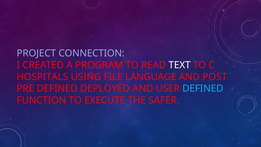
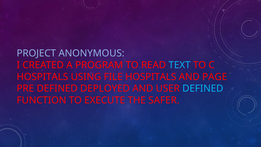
CONNECTION: CONNECTION -> ANONYMOUS (91, 53)
TEXT colour: white -> light blue (180, 65)
FILE LANGUAGE: LANGUAGE -> HOSPITALS (151, 77)
POST: POST -> PAGE (215, 77)
